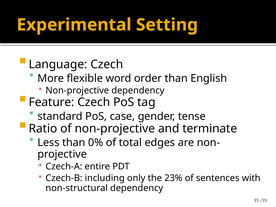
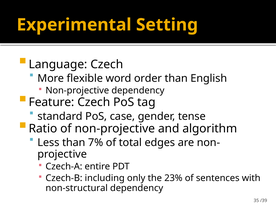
terminate: terminate -> algorithm (210, 129)
0%: 0% -> 7% (96, 143)
